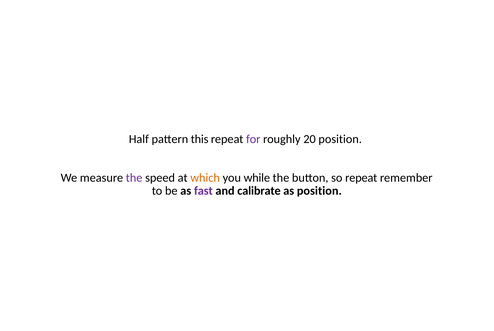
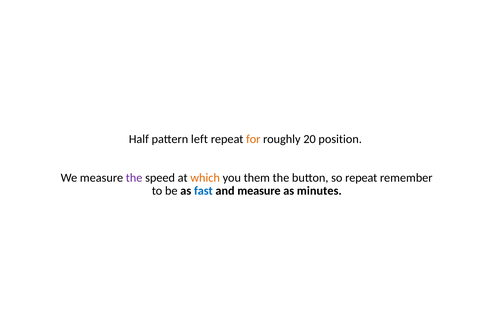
this: this -> left (199, 139)
for colour: purple -> orange (253, 139)
while: while -> them (257, 178)
fast colour: purple -> blue (203, 191)
and calibrate: calibrate -> measure (259, 191)
as position: position -> minutes (319, 191)
